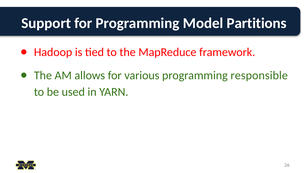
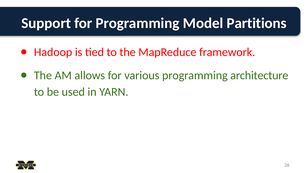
responsible: responsible -> architecture (259, 76)
